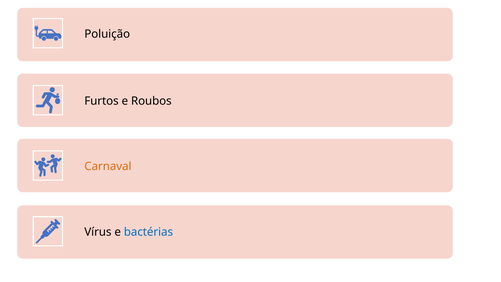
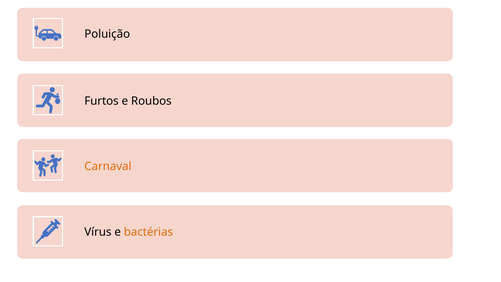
bactérias colour: blue -> orange (148, 232)
